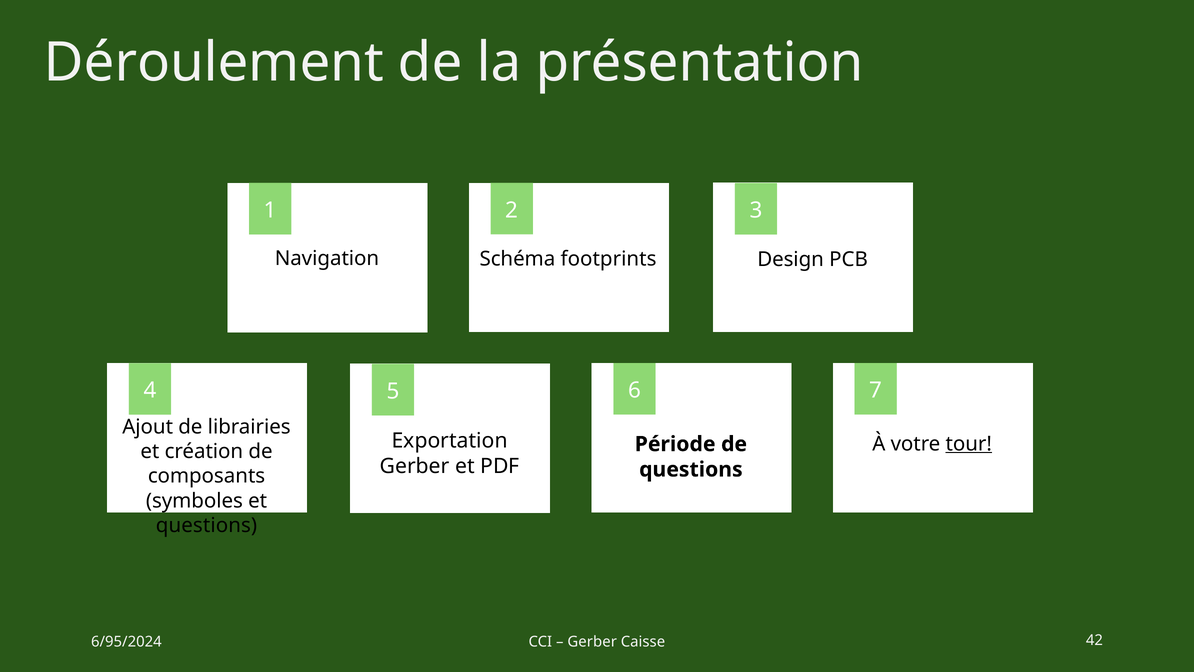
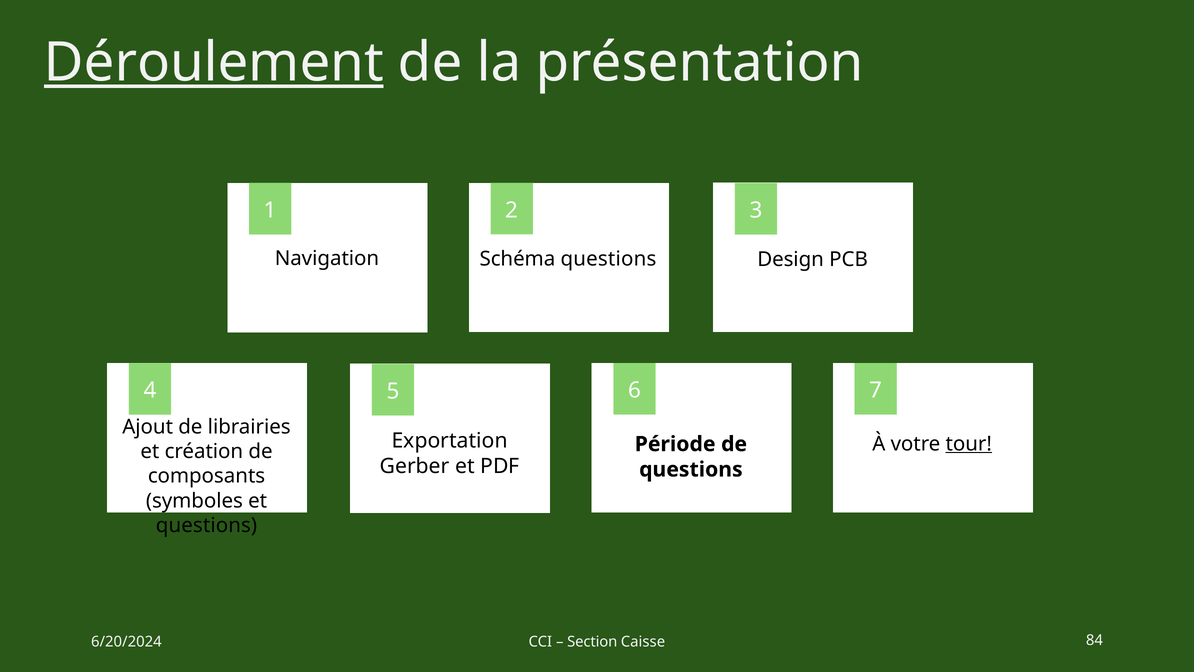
Déroulement underline: none -> present (214, 63)
Schéma footprints: footprints -> questions (608, 259)
6/95/2024: 6/95/2024 -> 6/20/2024 (126, 641)
Gerber: Gerber -> Section (592, 641)
42: 42 -> 84 (1094, 640)
